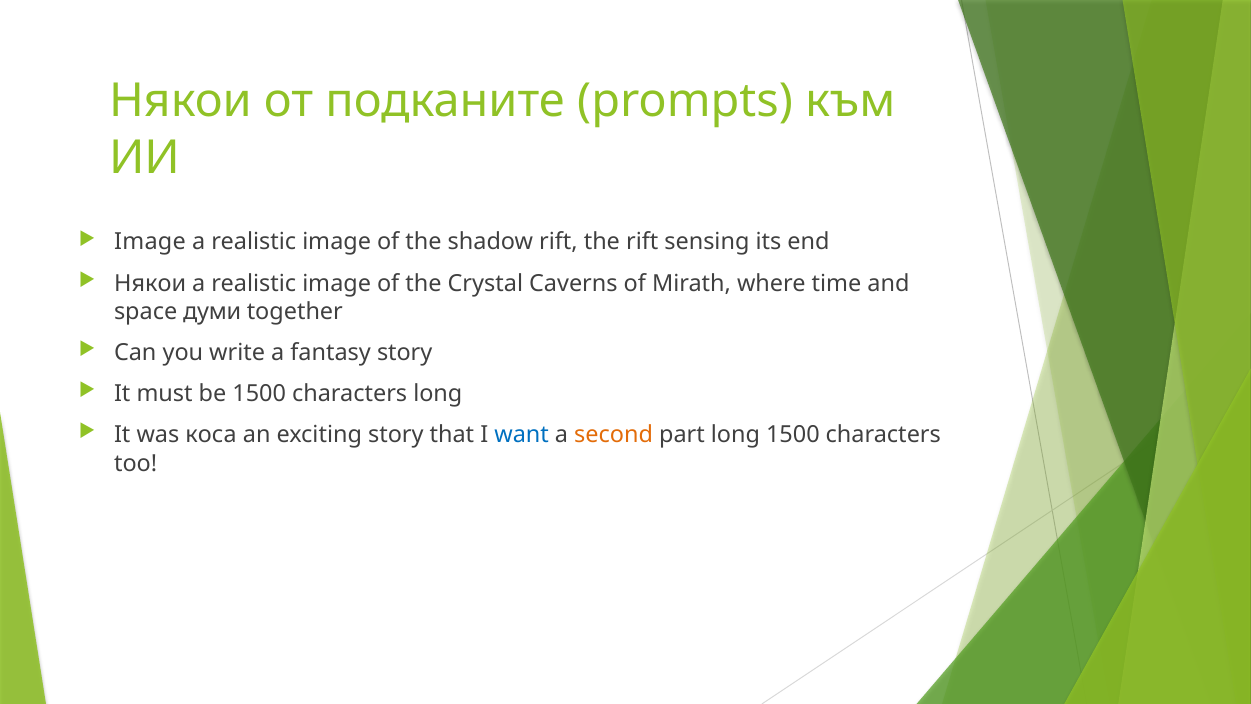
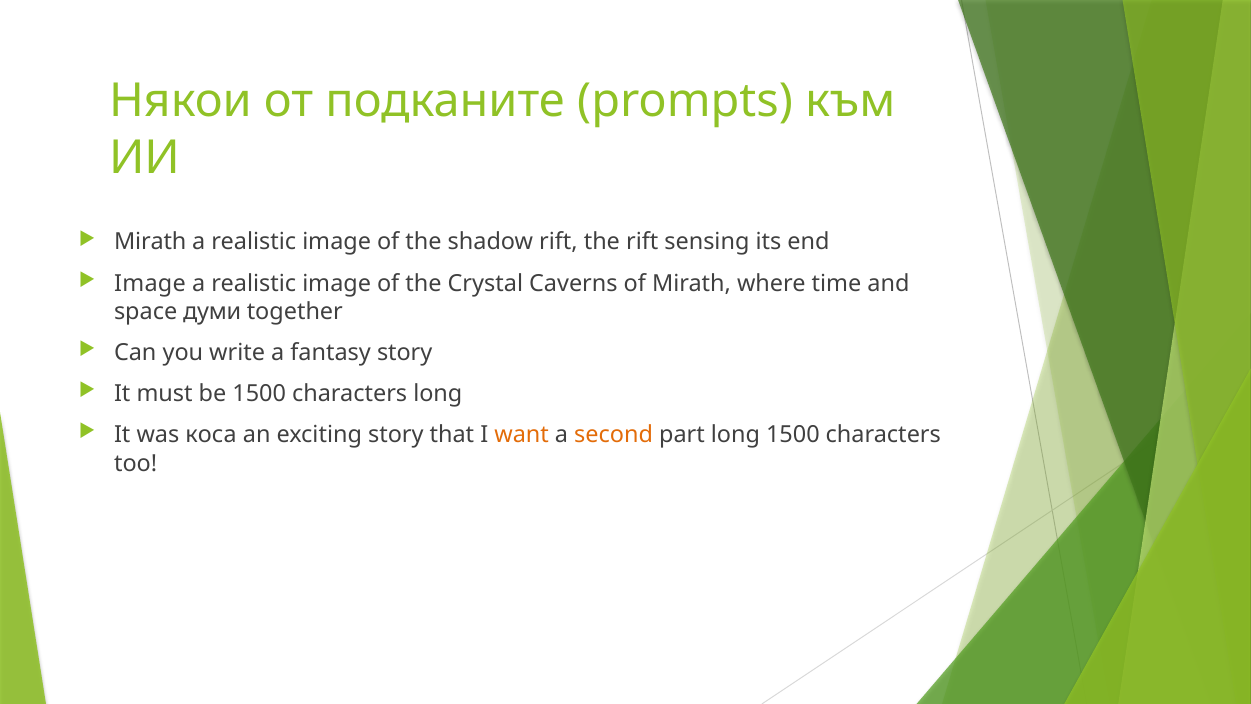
Image: Image -> Mirath (150, 242)
Някои: Някои -> Image (150, 283)
want colour: blue -> orange (522, 435)
